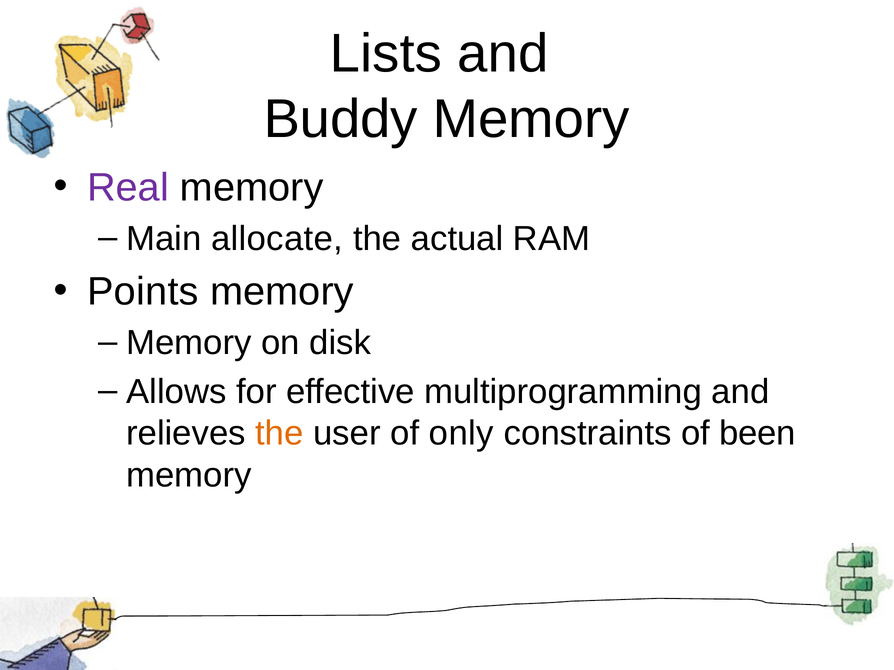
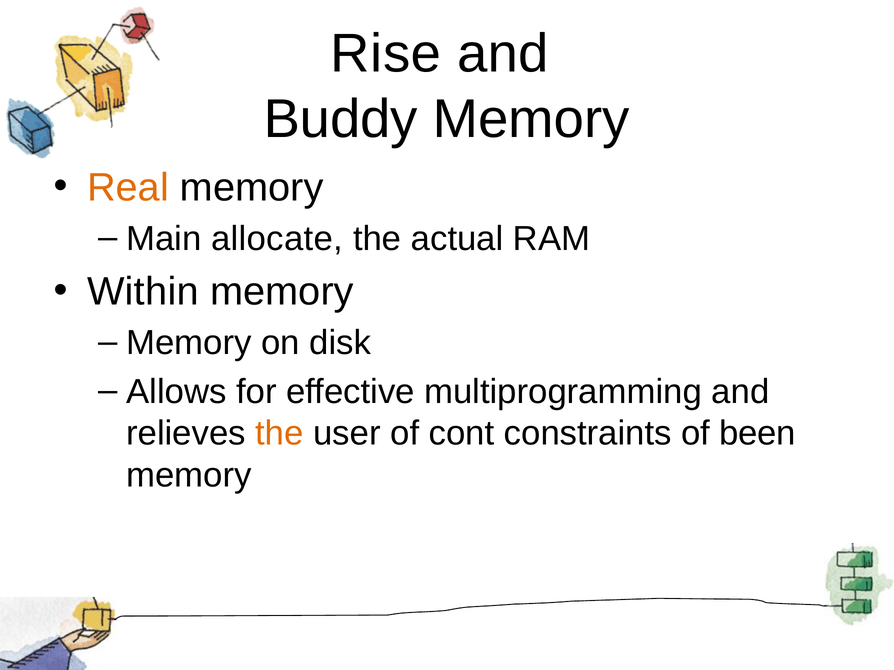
Lists: Lists -> Rise (386, 54)
Real colour: purple -> orange (128, 188)
Points: Points -> Within (143, 292)
only: only -> cont (462, 434)
